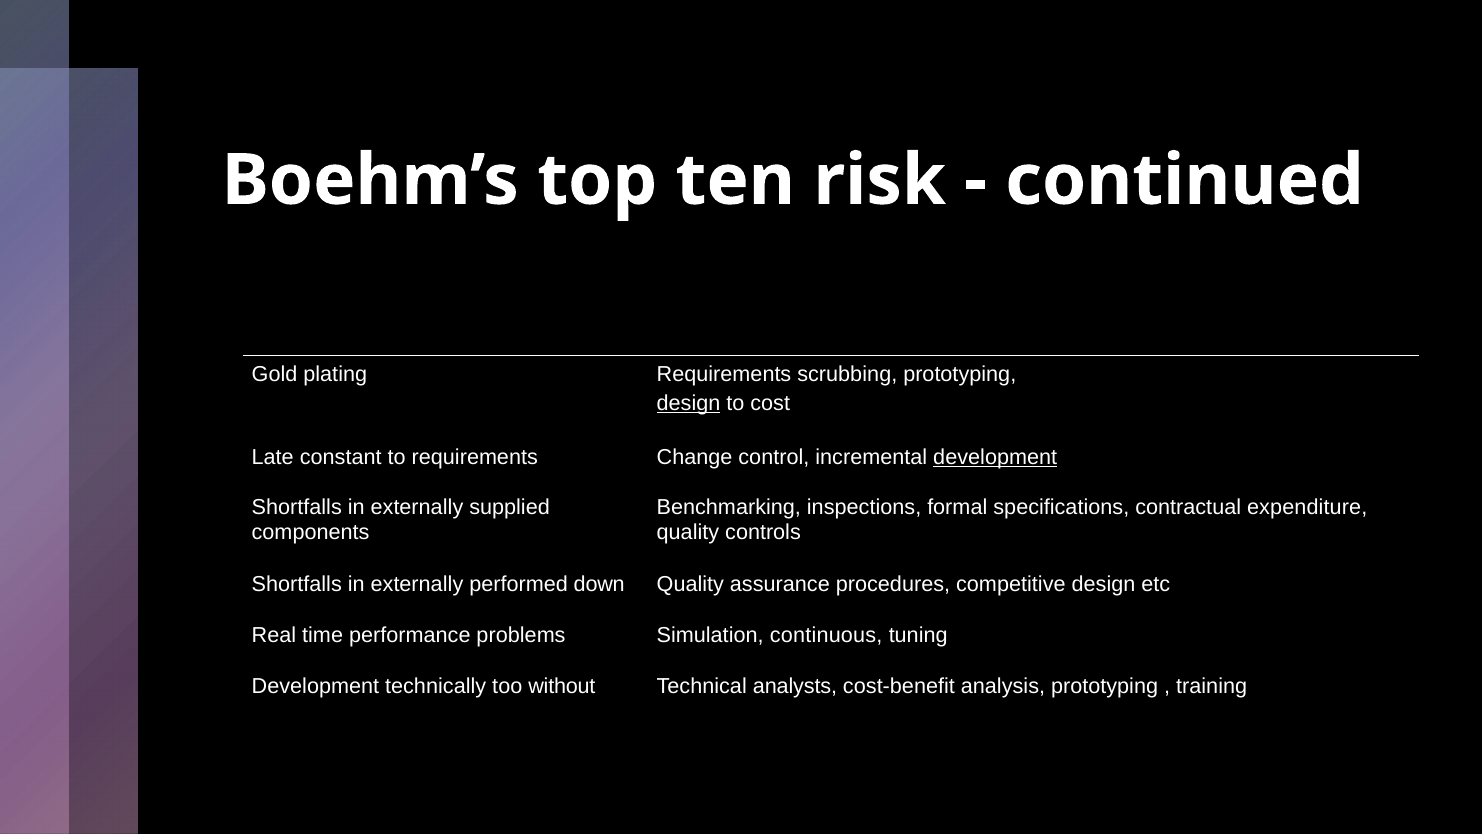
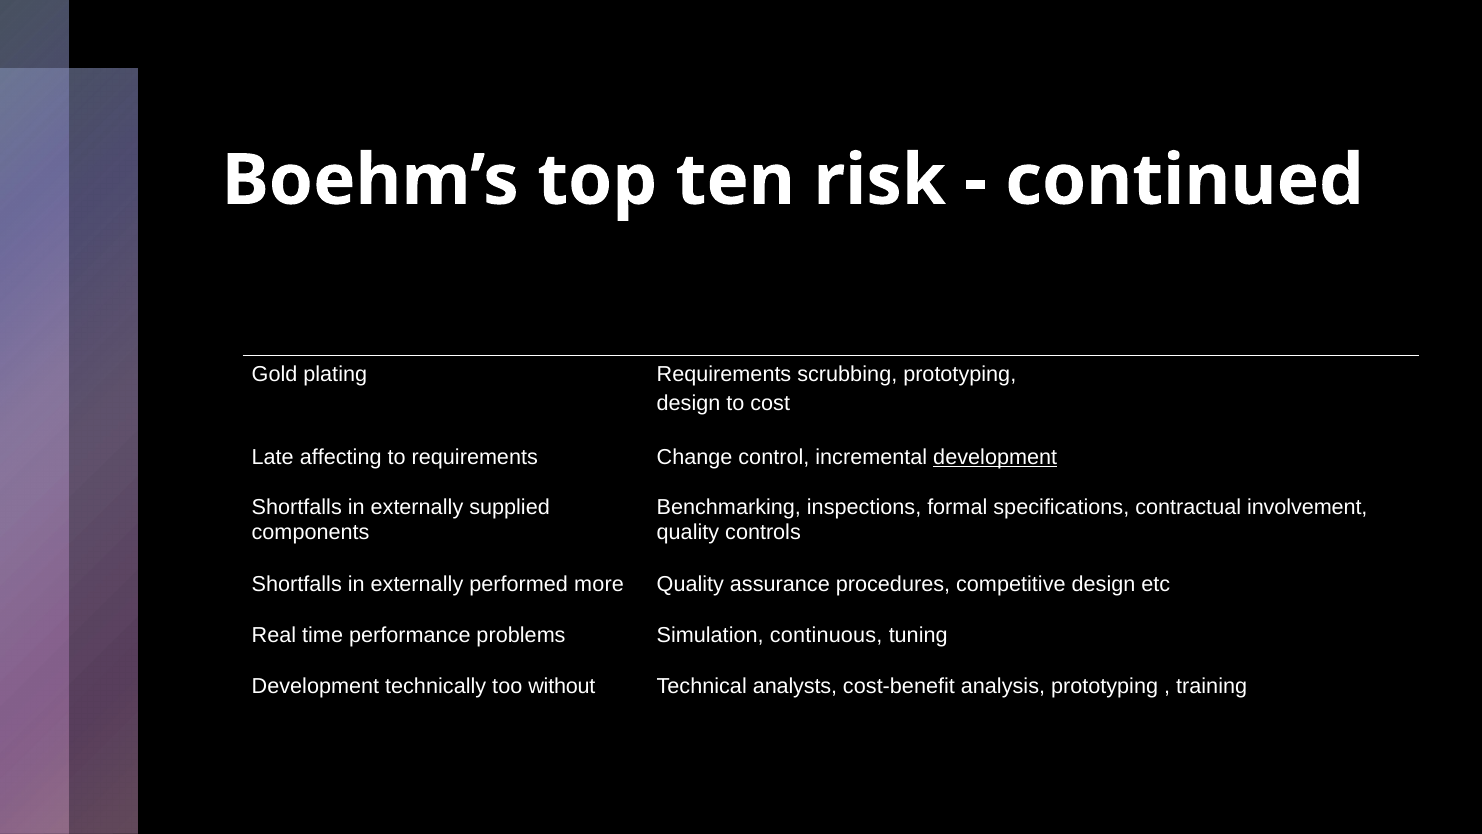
design underline: present -> none (689, 403)
constant: constant -> affecting (341, 457)
expenditure: expenditure -> involvement (1307, 507)
down: down -> more (599, 584)
